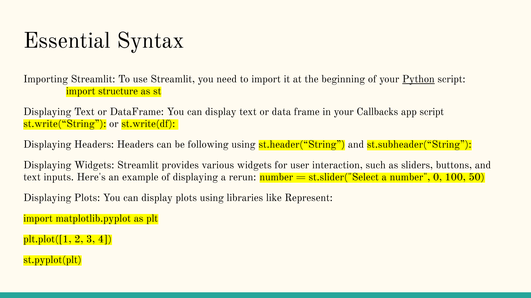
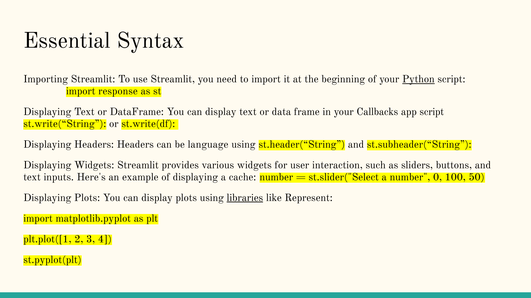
structure: structure -> response (118, 91)
following: following -> language (208, 145)
rerun: rerun -> cache (243, 177)
libraries underline: none -> present (245, 198)
